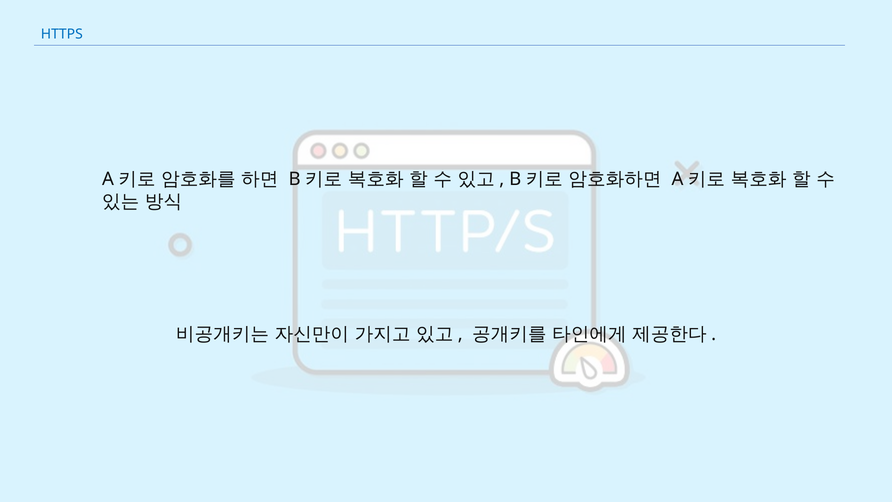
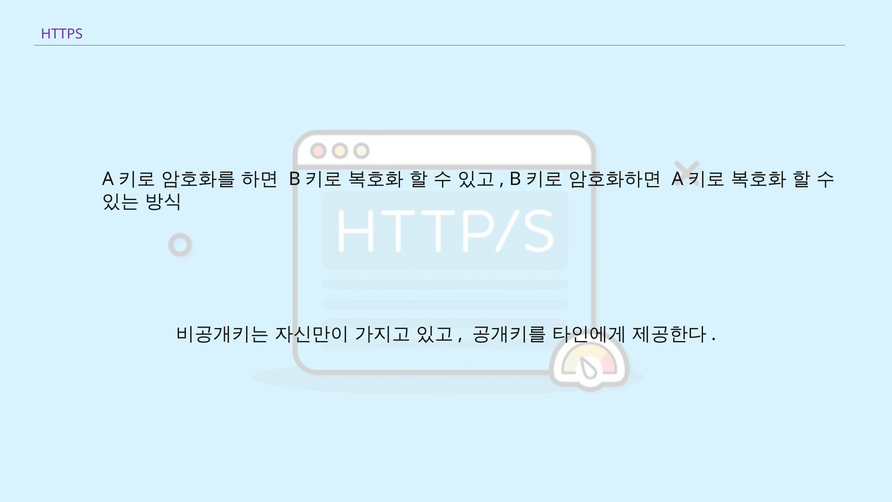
HTTPS colour: blue -> purple (62, 34)
